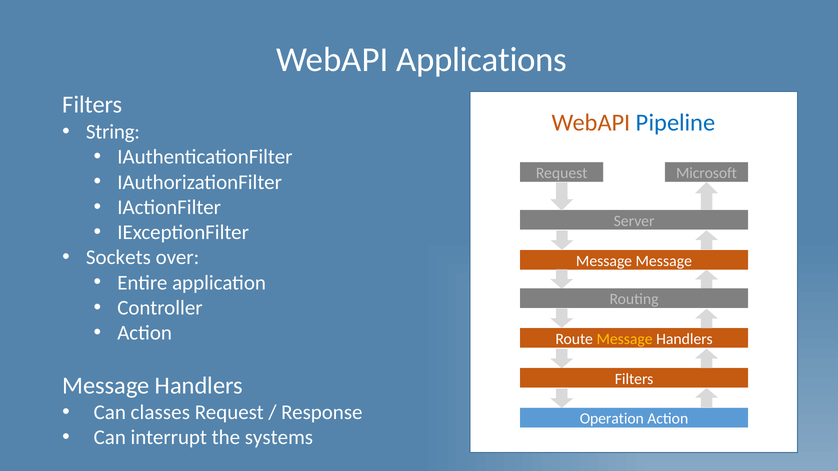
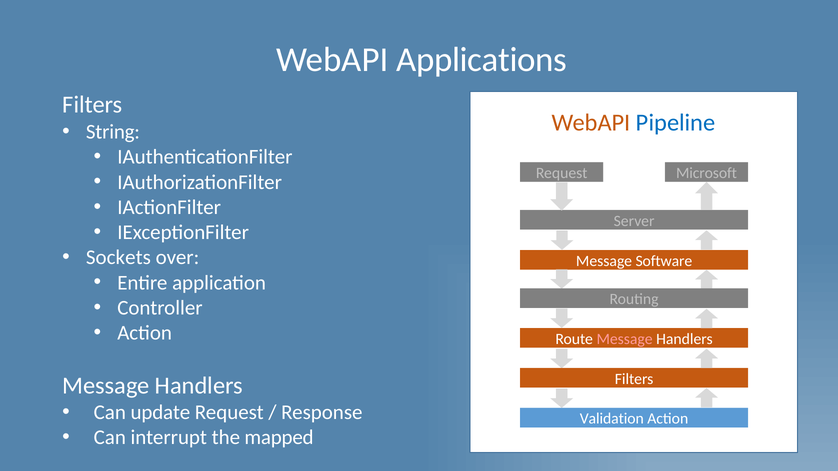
Message Message: Message -> Software (664, 261)
Message colour: yellow -> pink (625, 339)
classes: classes -> update (160, 413)
Operation: Operation -> Validation (612, 419)
systems: systems -> mapped (279, 438)
